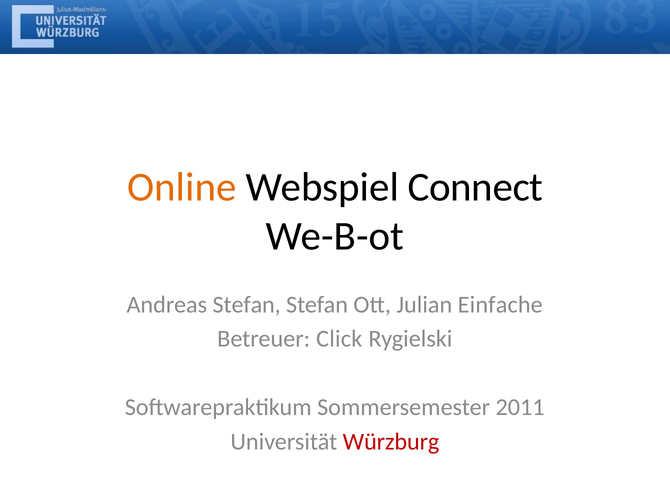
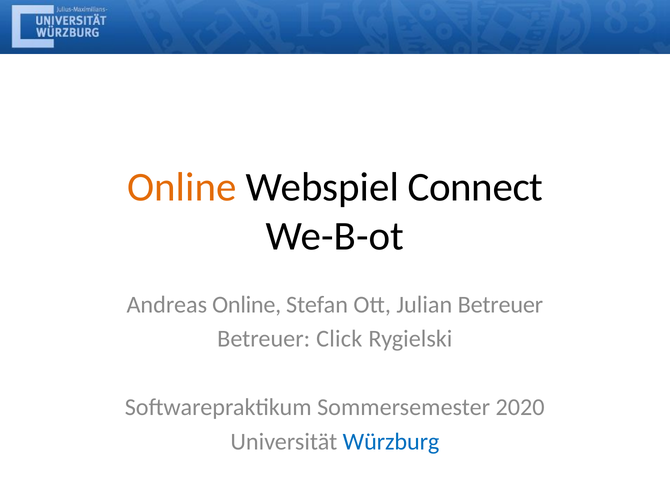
Andreas Stefan: Stefan -> Online (247, 304)
Julian Einfache: Einfache -> Betreuer (500, 304)
2011: 2011 -> 2020 (520, 407)
Würzburg colour: red -> blue (391, 441)
